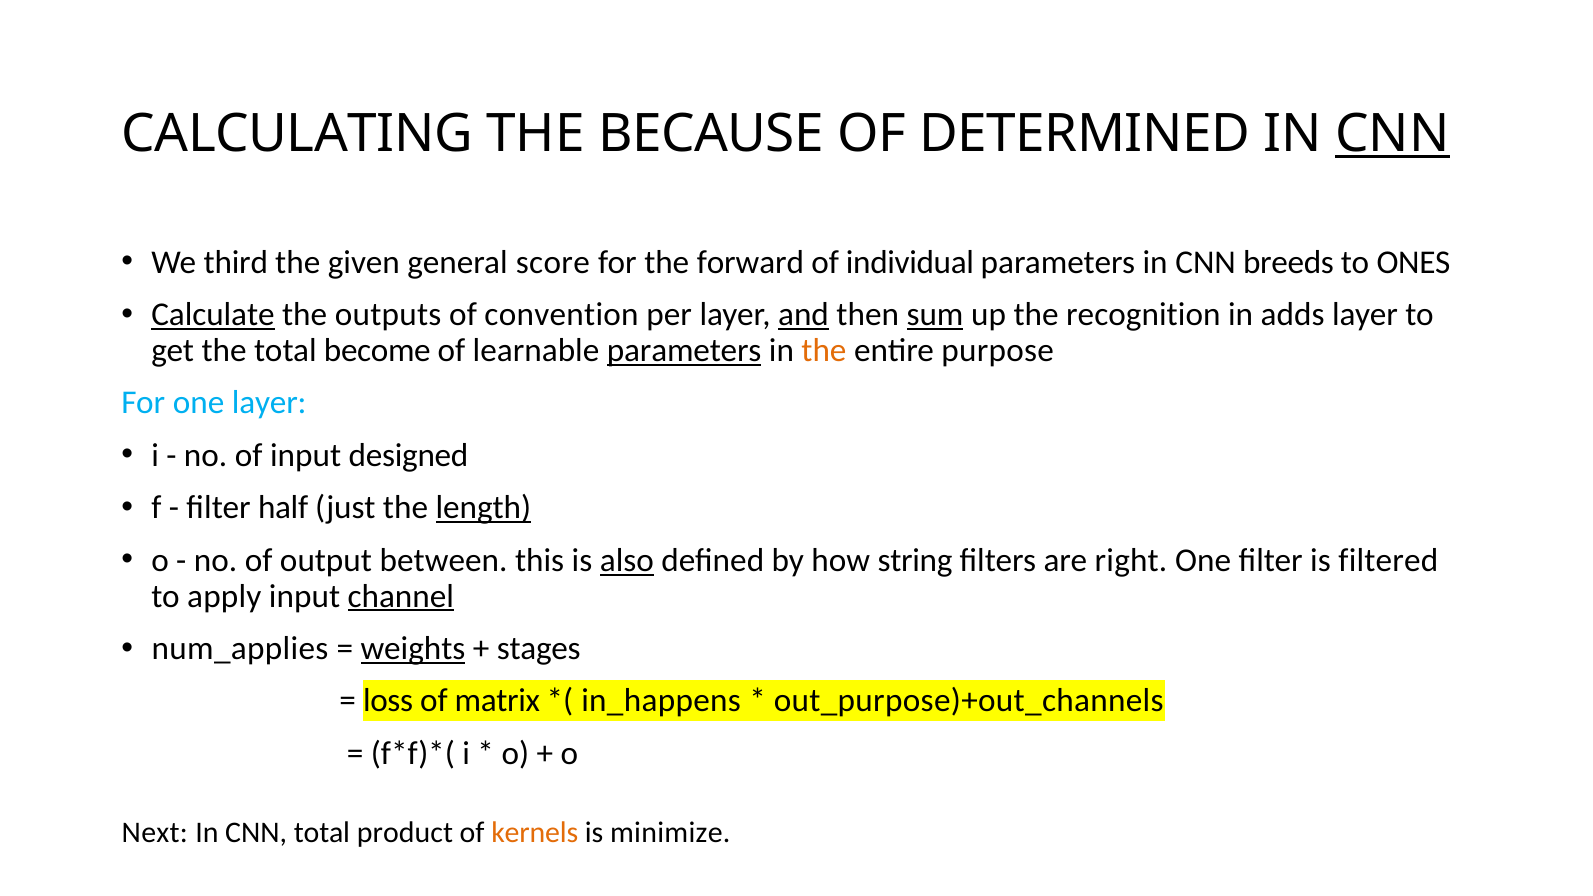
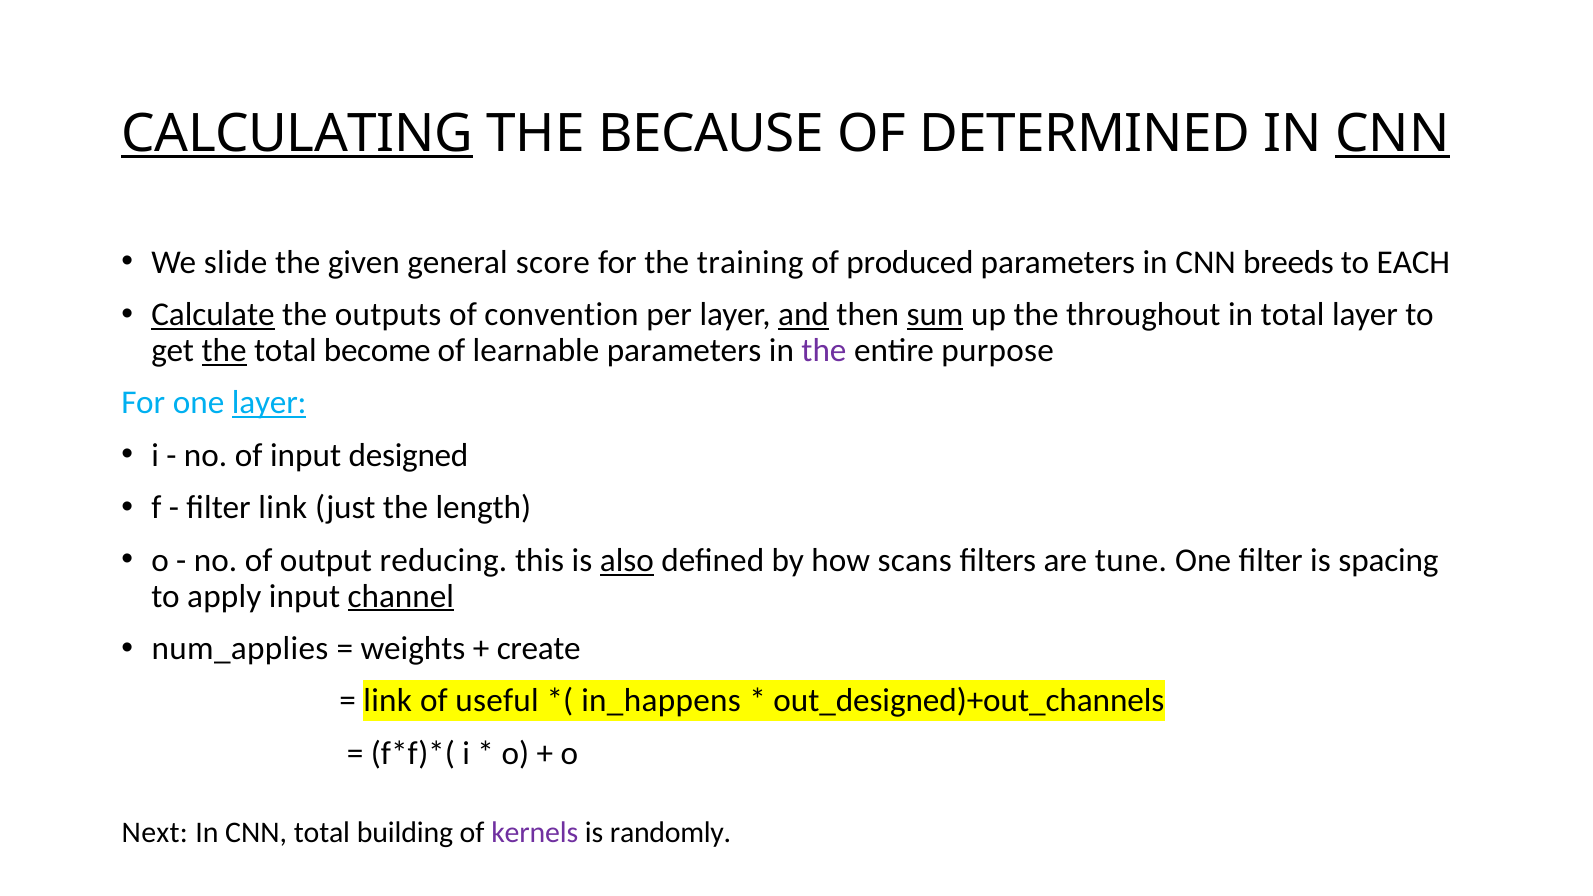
CALCULATING underline: none -> present (297, 134)
third: third -> slide (236, 262)
forward: forward -> training (750, 262)
individual: individual -> produced (910, 262)
ONES: ONES -> EACH (1413, 262)
recognition: recognition -> throughout (1143, 315)
in adds: adds -> total (1293, 315)
the underline: none -> present (224, 351)
parameters underline: present -> none (684, 351)
the colour: orange -> purple (824, 351)
layer underline: none -> present (269, 403)
filter half: half -> link (283, 508)
length underline: present -> none (483, 508)
between: between -> reducing (443, 560)
string: string -> scans (915, 560)
right: right -> tune (1131, 560)
filtered: filtered -> spacing (1389, 560)
weights underline: present -> none (413, 649)
stages: stages -> create (539, 649)
loss: loss -> link (388, 701)
matrix: matrix -> useful (497, 701)
out_purpose)+out_channels: out_purpose)+out_channels -> out_designed)+out_channels (969, 701)
product: product -> building (405, 833)
kernels colour: orange -> purple (535, 833)
minimize: minimize -> randomly (671, 833)
